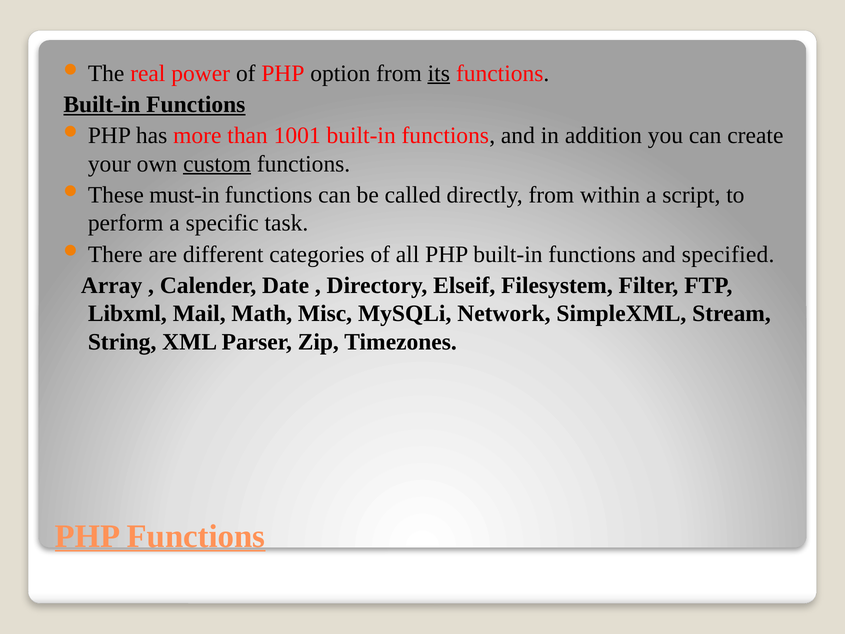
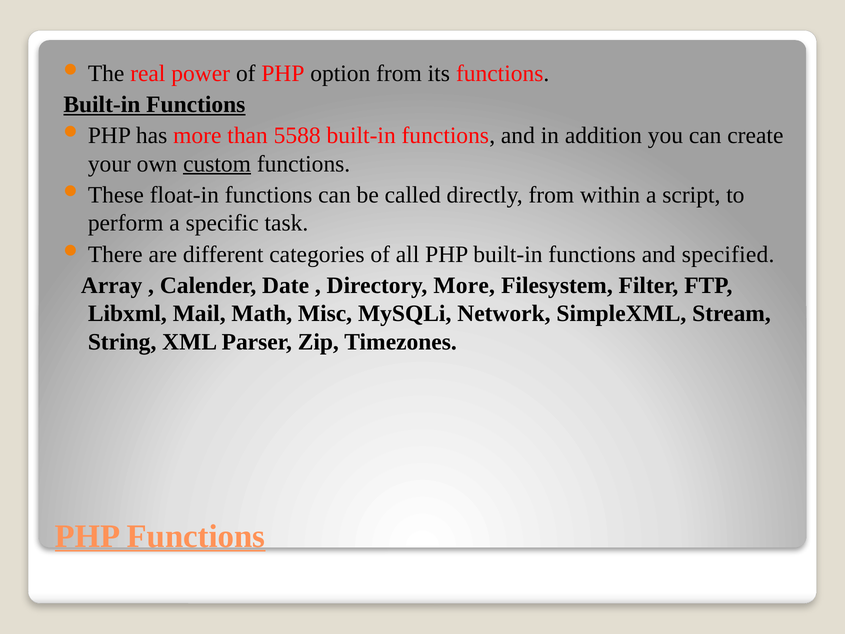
its underline: present -> none (439, 73)
1001: 1001 -> 5588 (297, 136)
must-in: must-in -> float-in (184, 195)
Directory Elseif: Elseif -> More (464, 285)
